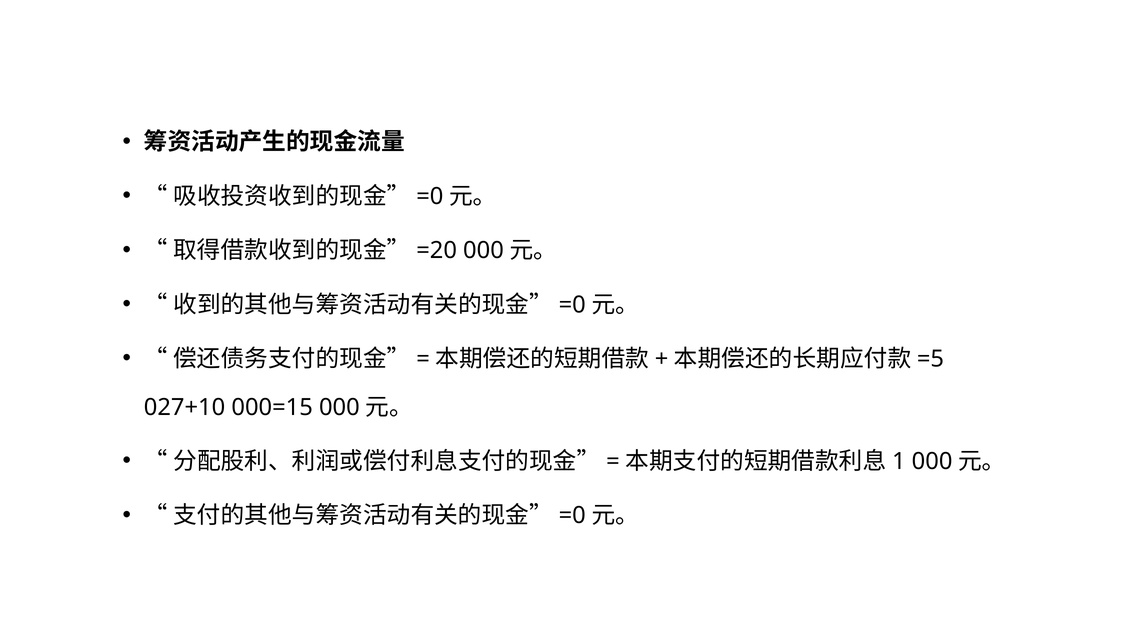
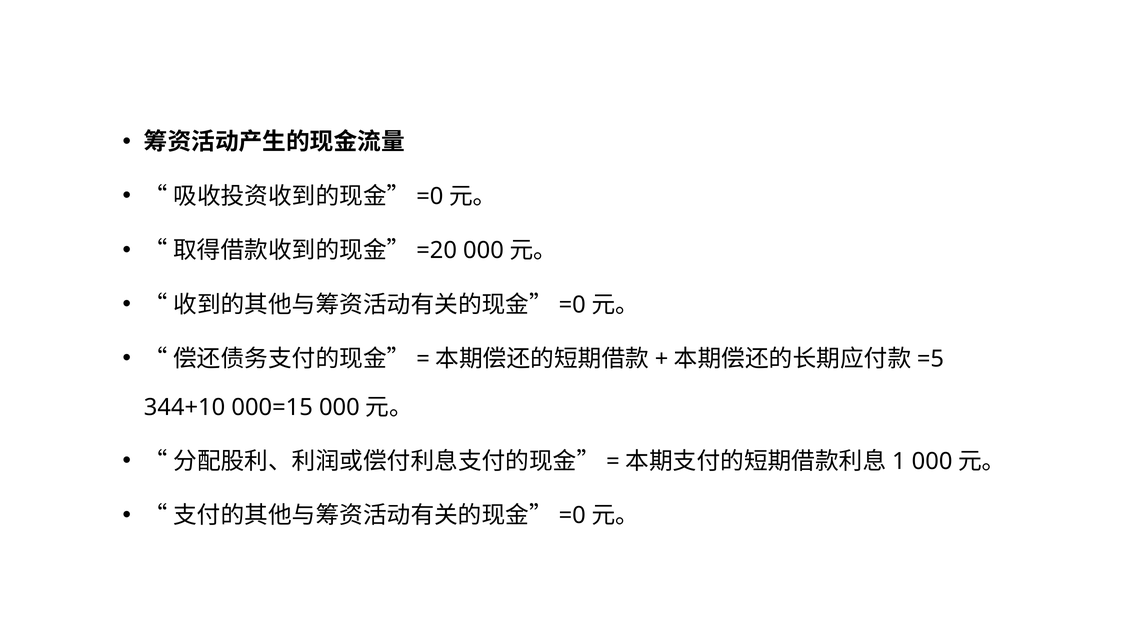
027+10: 027+10 -> 344+10 (185, 408)
